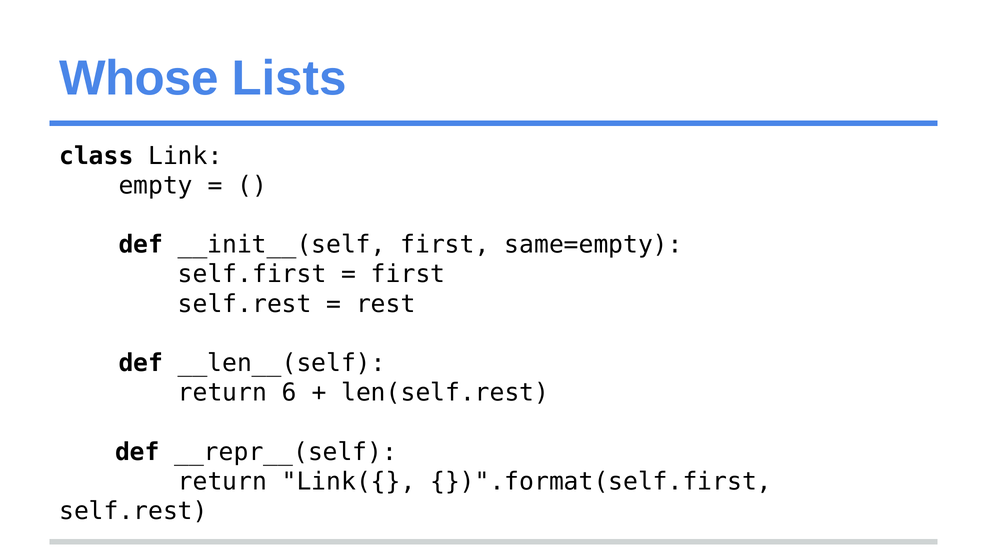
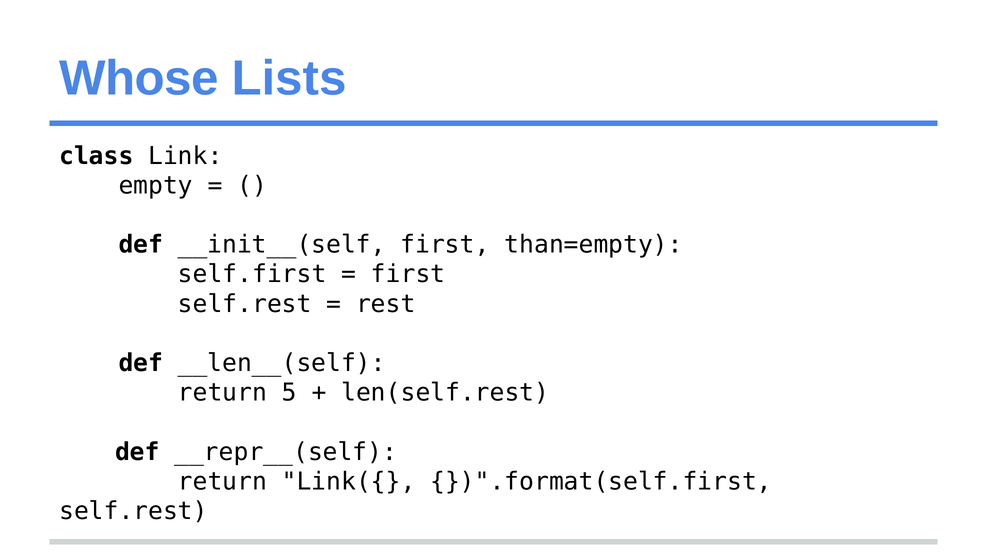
same=empty: same=empty -> than=empty (594, 245)
6: 6 -> 5 (289, 393)
